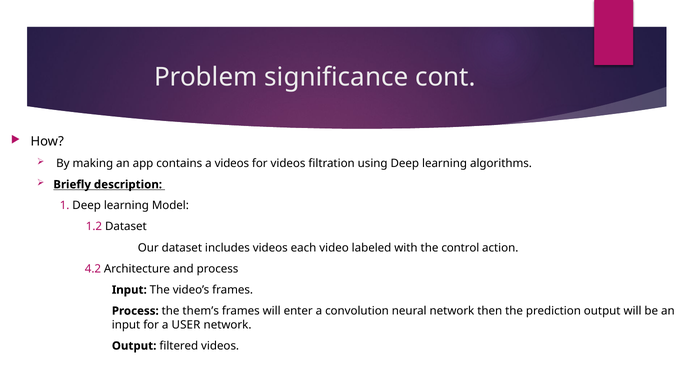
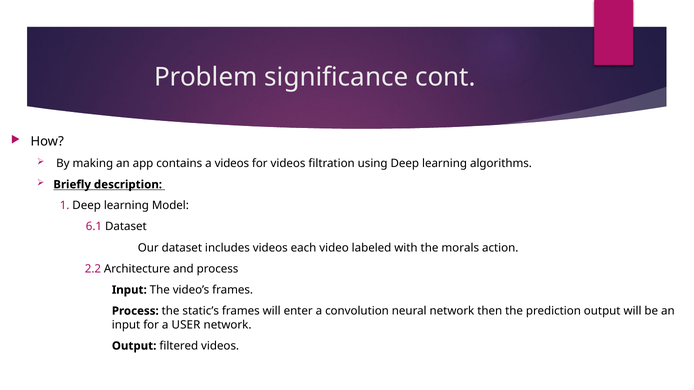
1.2: 1.2 -> 6.1 (94, 227)
control: control -> morals (460, 248)
4.2: 4.2 -> 2.2 (93, 269)
them’s: them’s -> static’s (201, 311)
